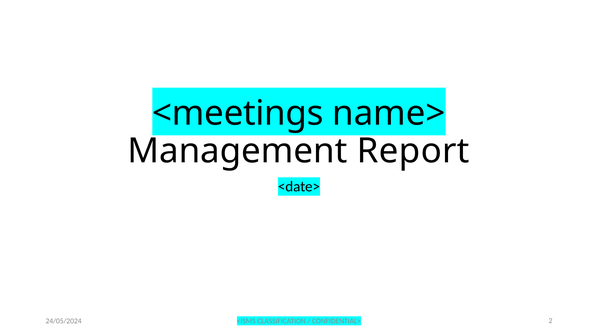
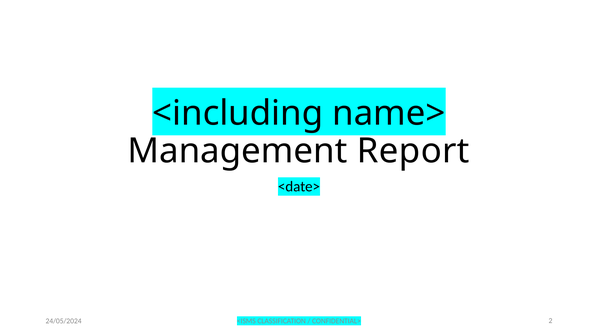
<meetings: <meetings -> <including (238, 114)
